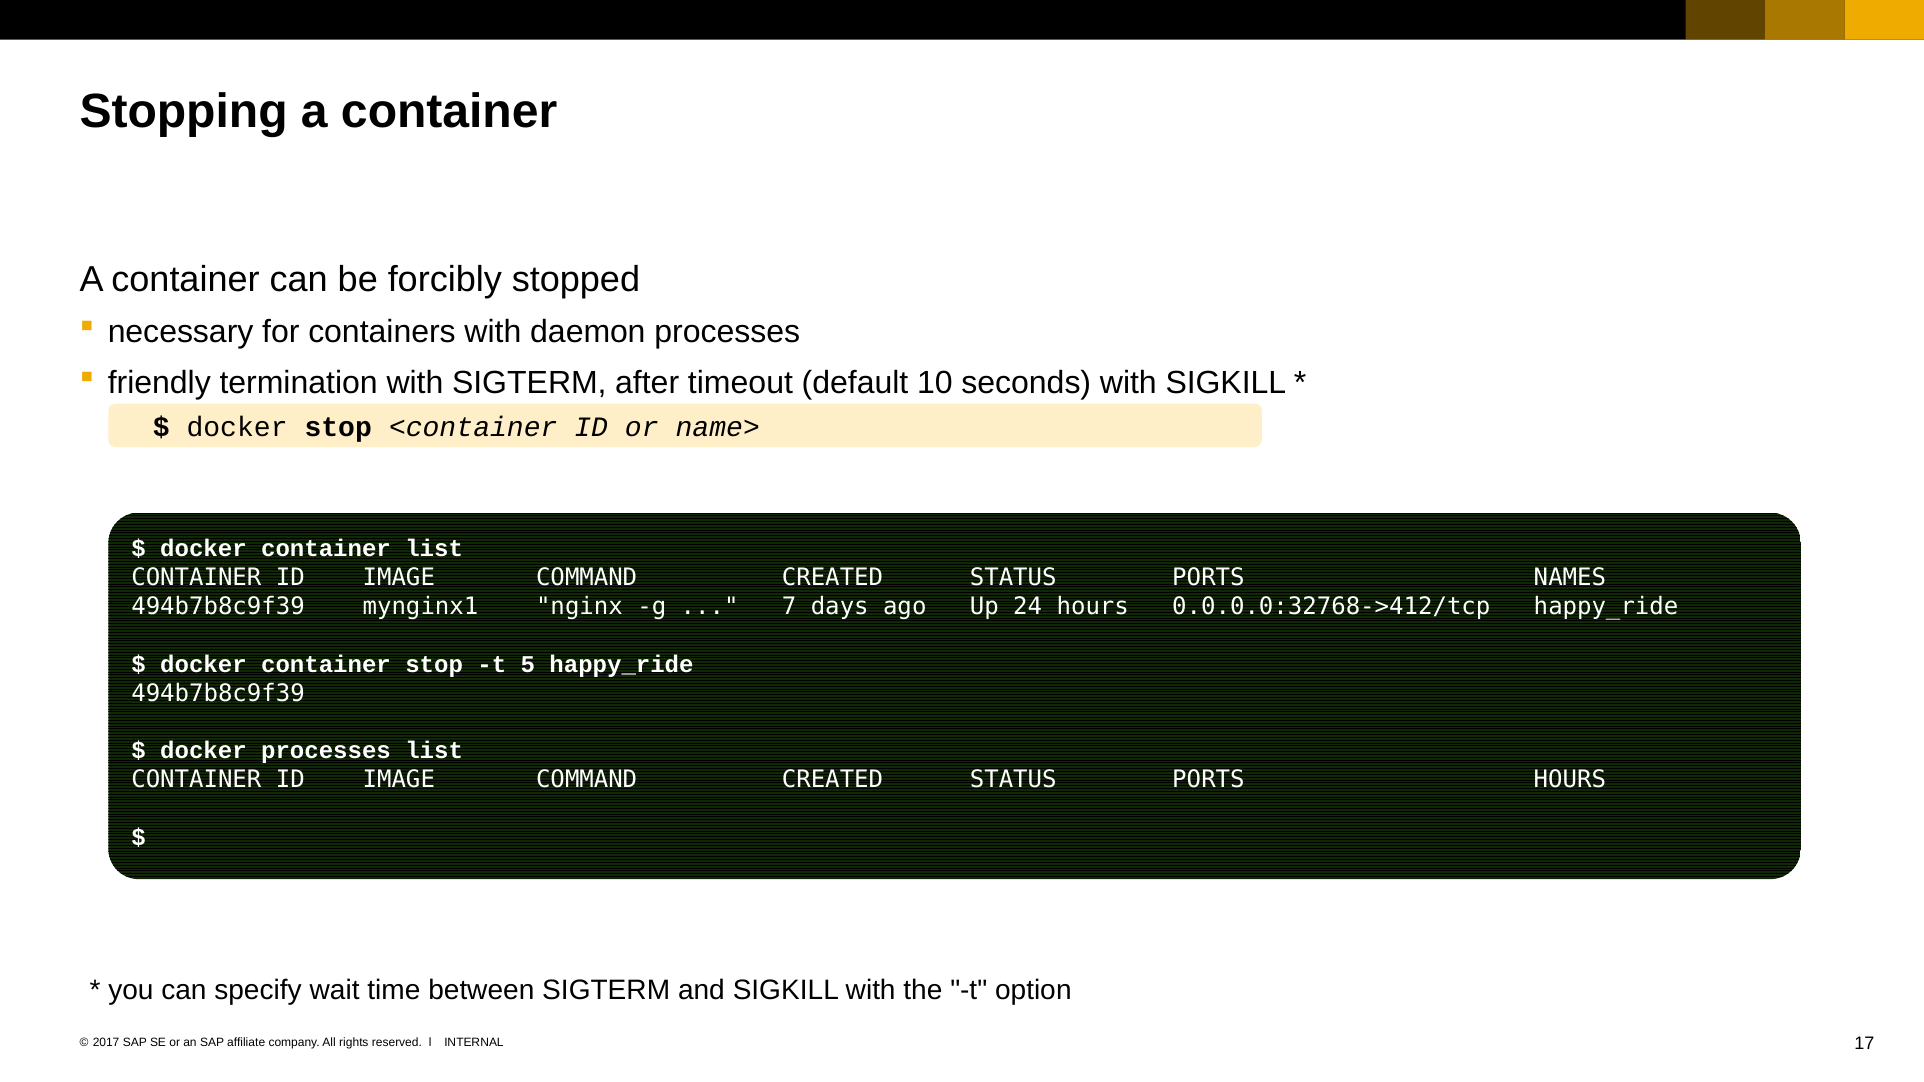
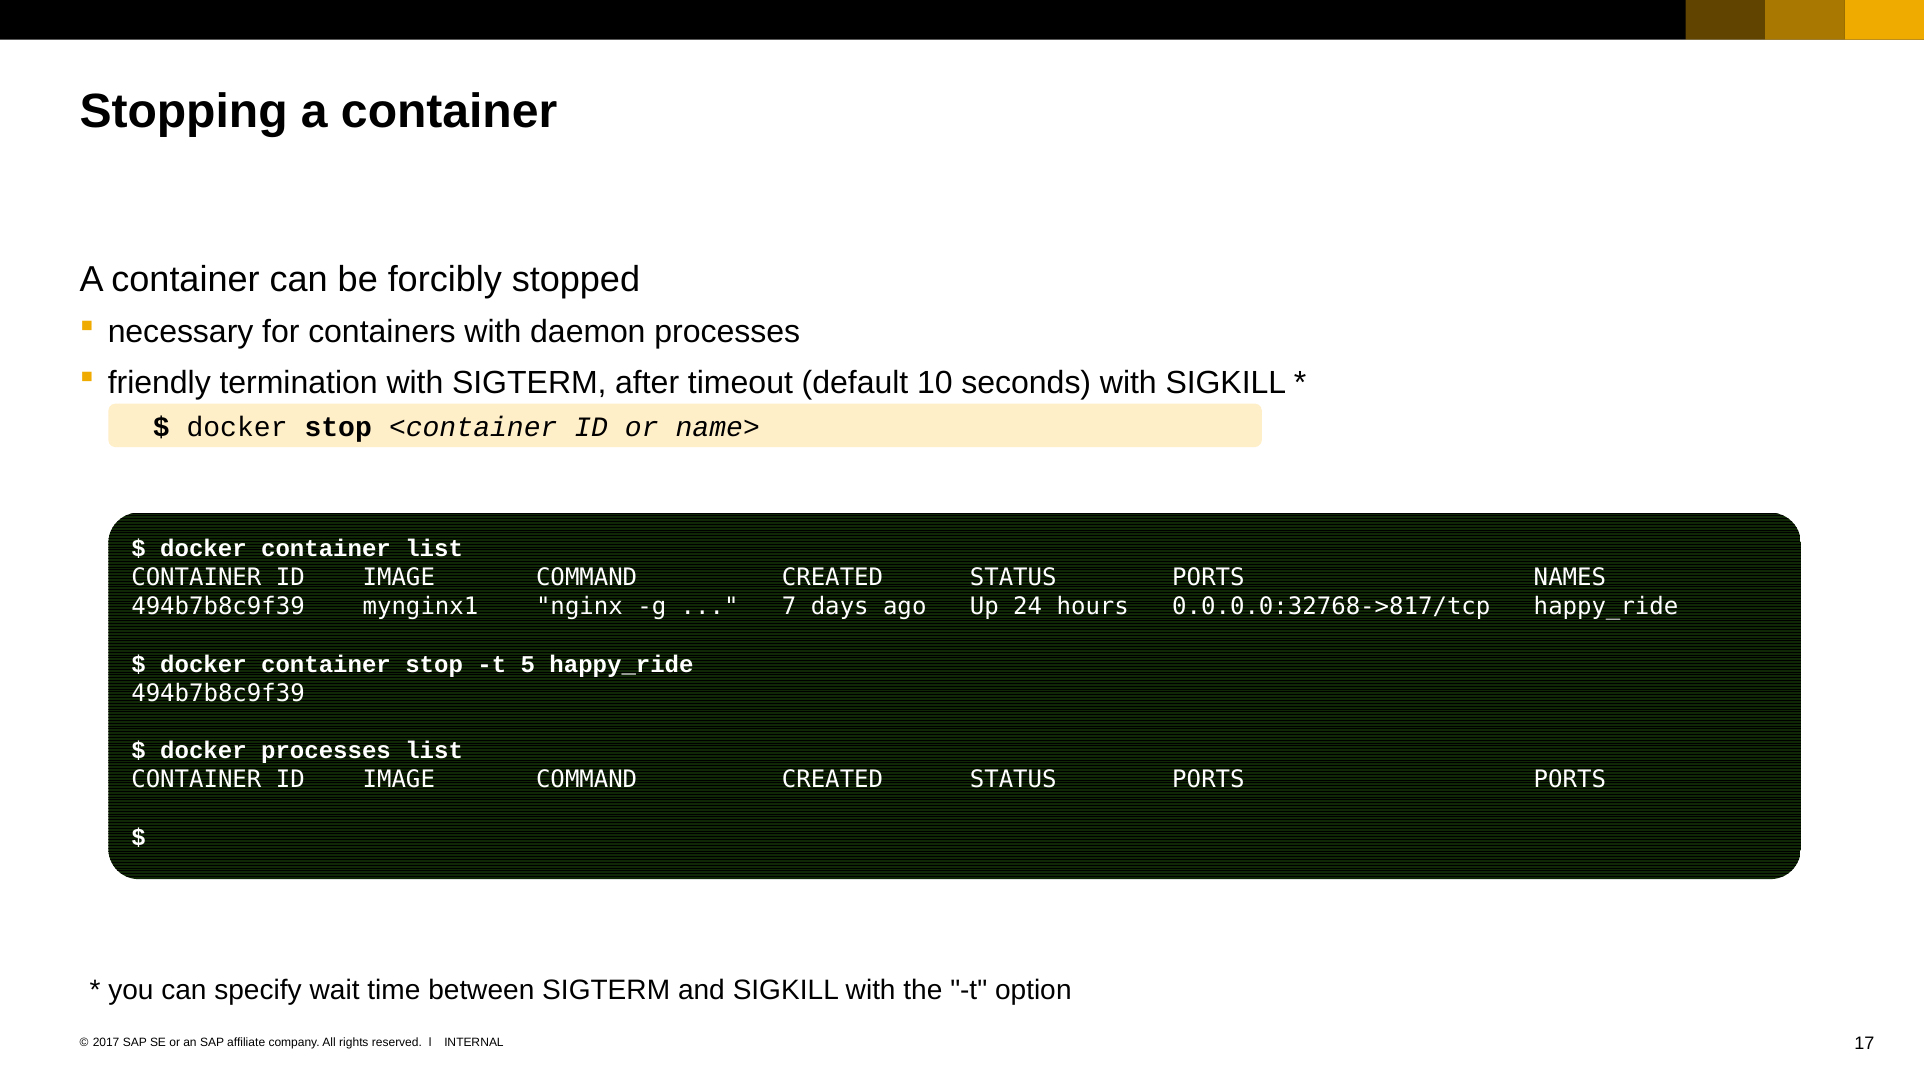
0.0.0.0:32768->412/tcp: 0.0.0.0:32768->412/tcp -> 0.0.0.0:32768->817/tcp (1331, 607)
PORTS HOURS: HOURS -> PORTS (1570, 780)
